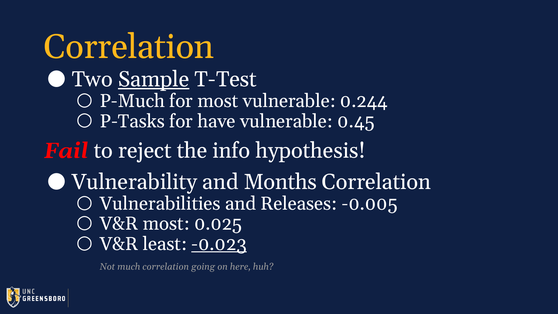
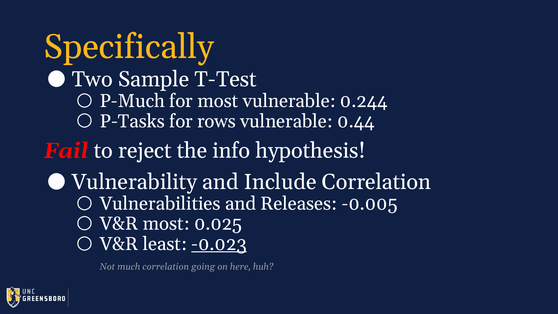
Correlation: Correlation -> Specifically (129, 47)
Sample underline: present -> none (154, 79)
have: have -> rows (217, 121)
0.45: 0.45 -> 0.44 (356, 121)
Months: Months -> Include (280, 182)
